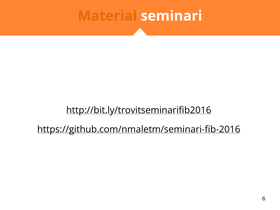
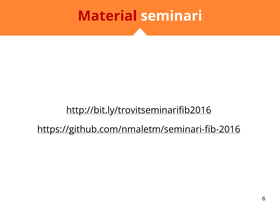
Material colour: orange -> red (107, 16)
